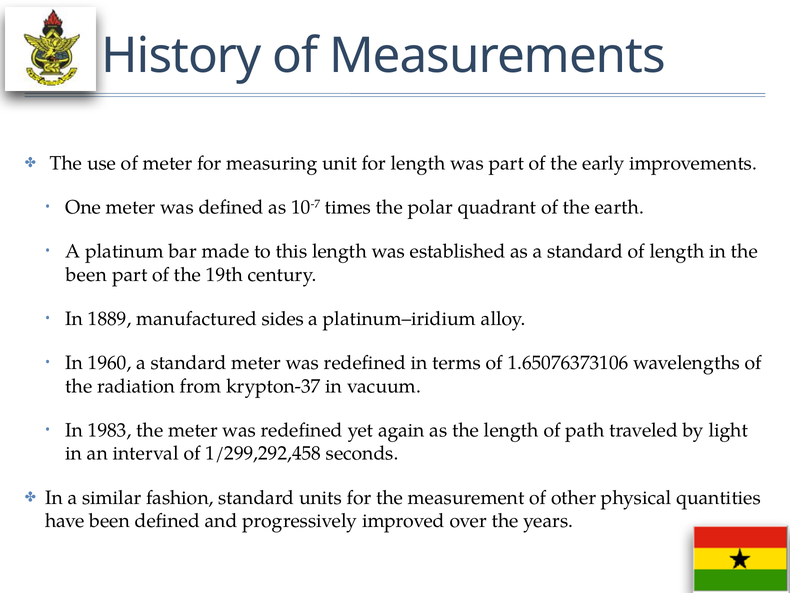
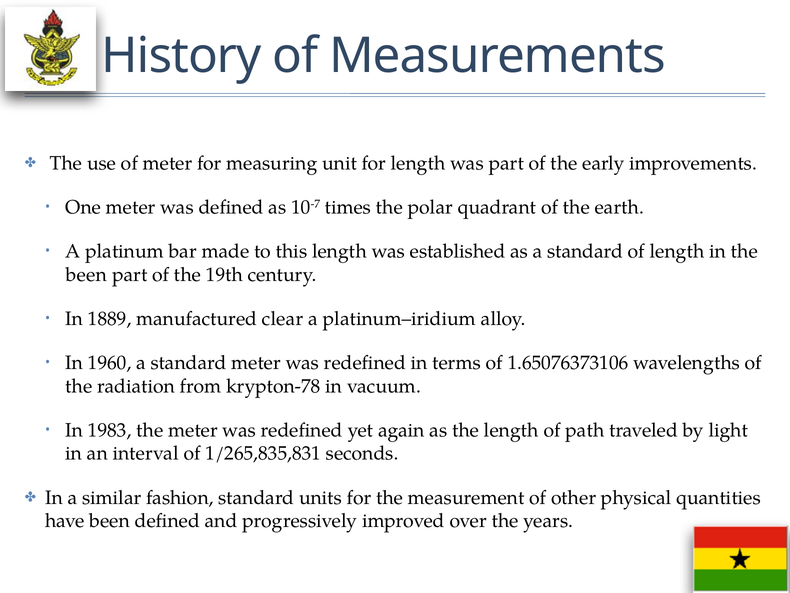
sides: sides -> clear (283, 319)
krypton-37: krypton-37 -> krypton-78 (273, 386)
1/299,292,458: 1/299,292,458 -> 1/265,835,831 (263, 453)
